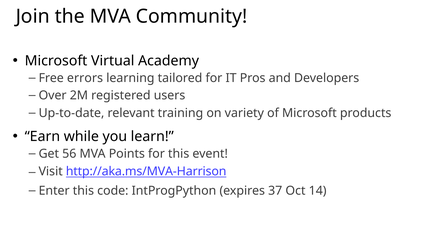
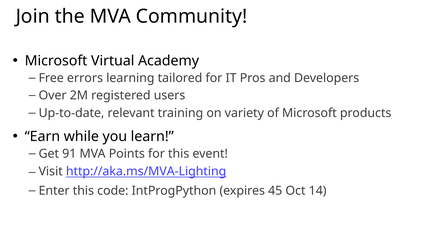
56: 56 -> 91 (69, 153)
http://aka.ms/MVA-Harrison: http://aka.ms/MVA-Harrison -> http://aka.ms/MVA-Lighting (146, 171)
37: 37 -> 45 (275, 190)
